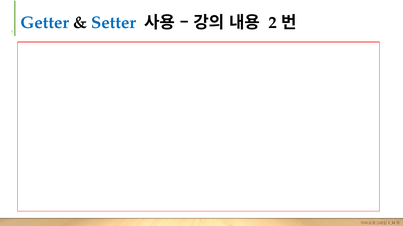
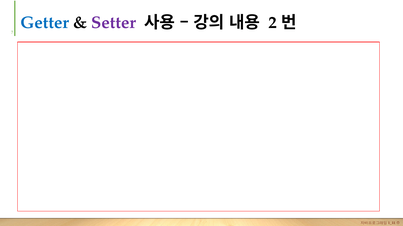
Setter colour: blue -> purple (114, 23)
